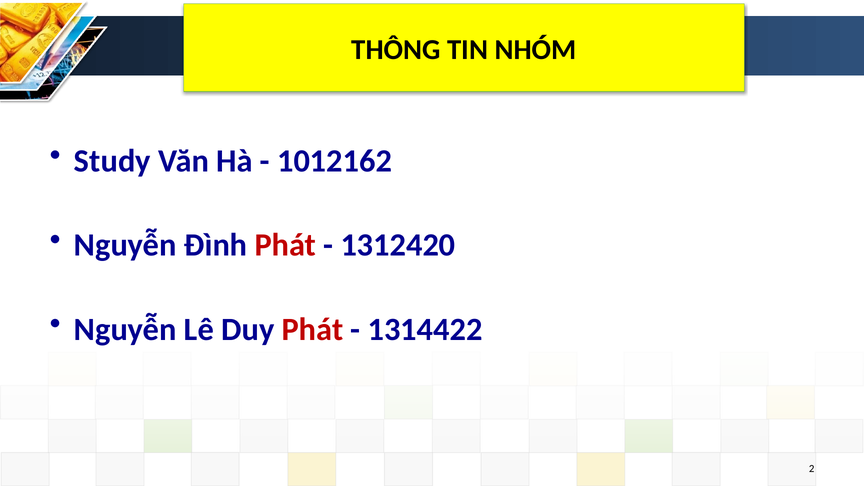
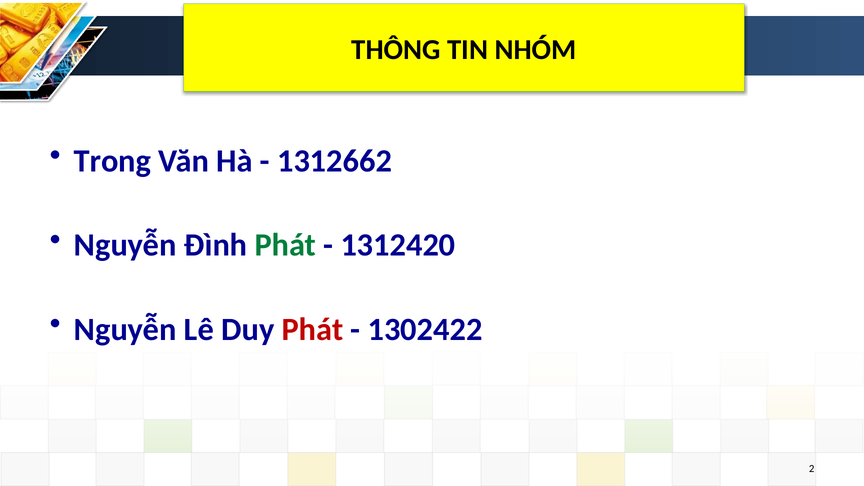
Study: Study -> Trong (112, 161)
1012162: 1012162 -> 1312662 (335, 161)
Phát colour: red -> green (285, 245)
1314422: 1314422 -> 1302422 (425, 330)
